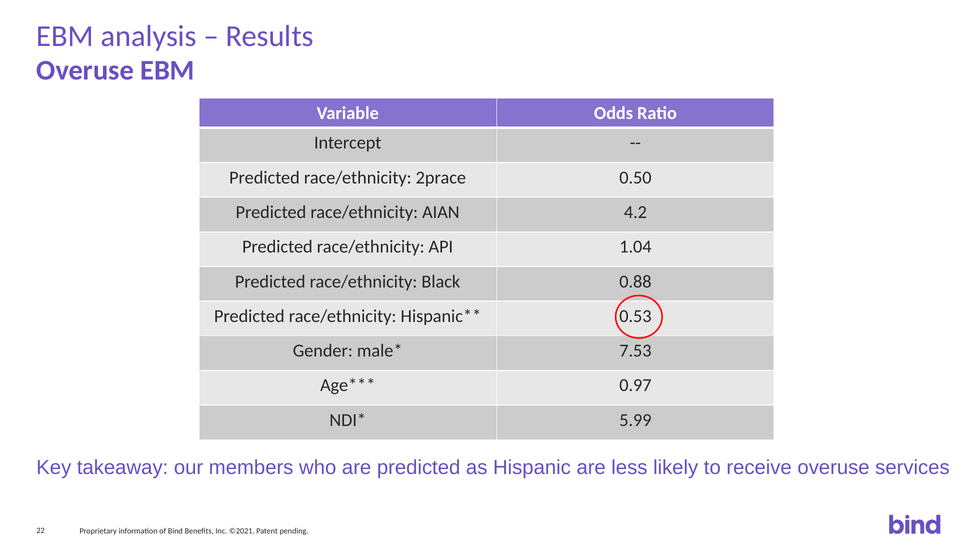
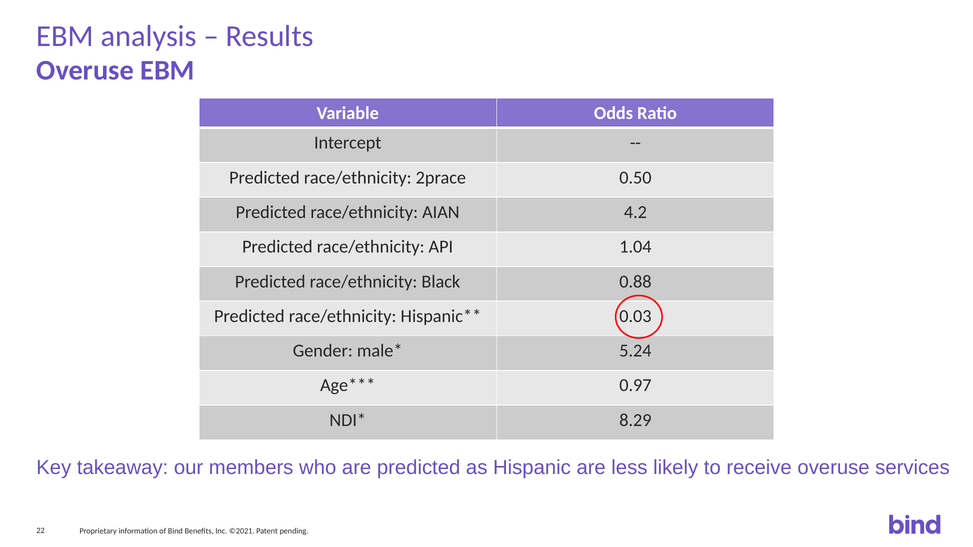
0.53: 0.53 -> 0.03 (635, 316)
7.53: 7.53 -> 5.24 (635, 351)
5.99: 5.99 -> 8.29 (635, 420)
